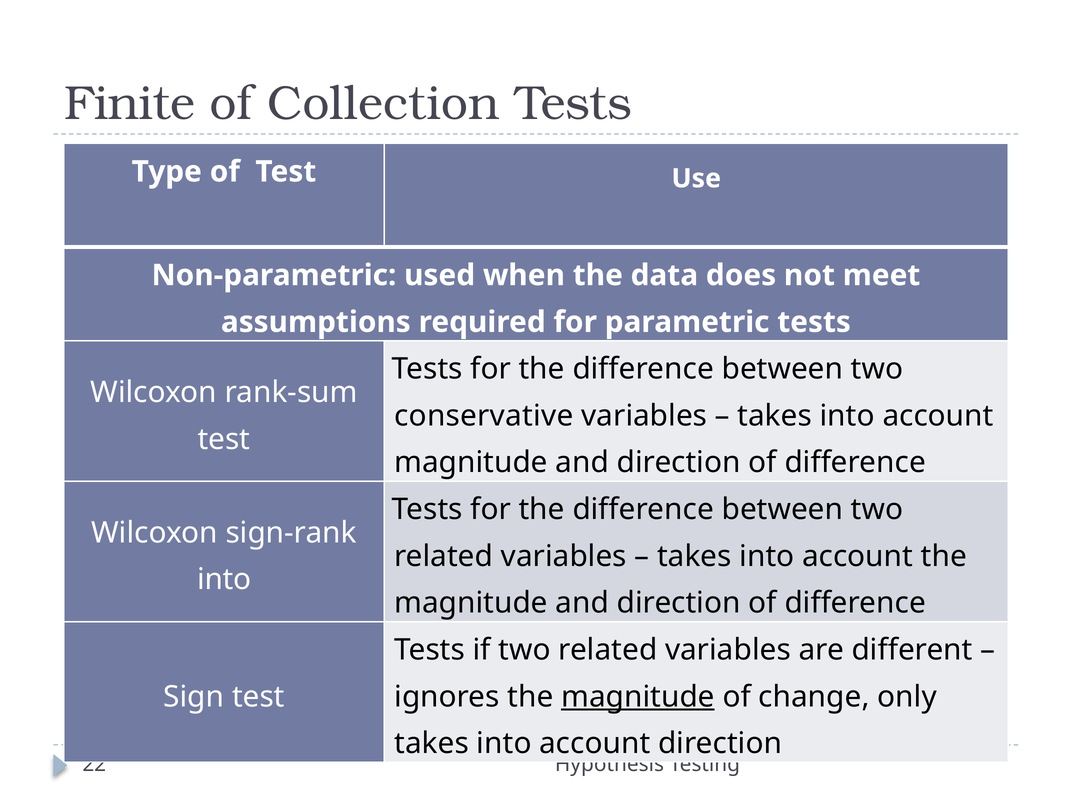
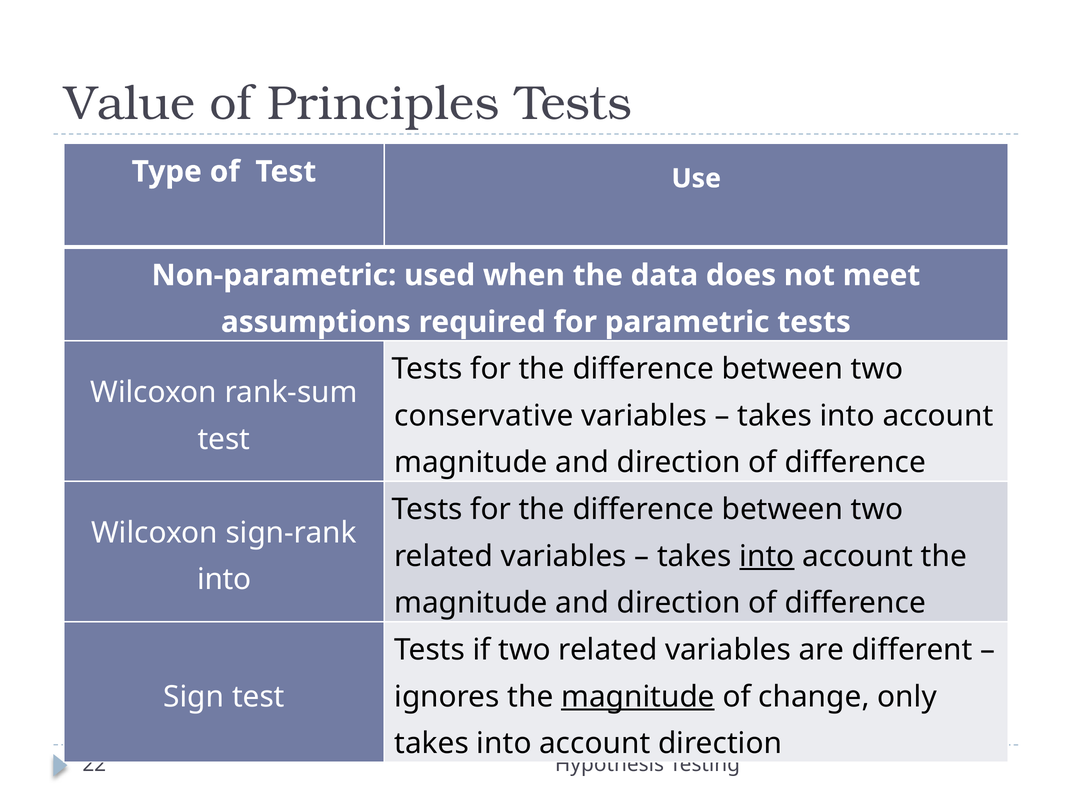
Finite: Finite -> Value (130, 103)
Collection: Collection -> Principles (383, 103)
into underline: none -> present (767, 556)
